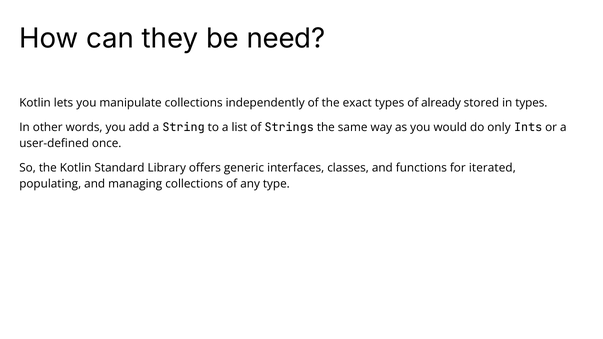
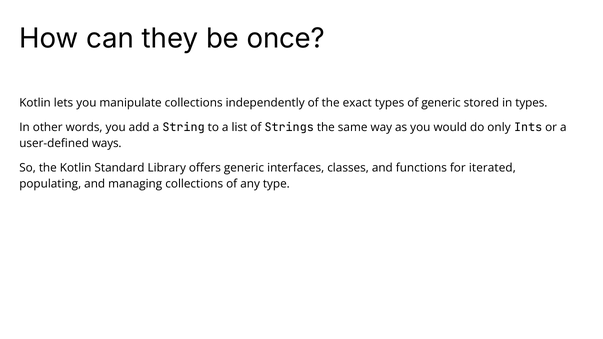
need: need -> once (286, 39)
of already: already -> generic (441, 103)
once: once -> ways (107, 144)
